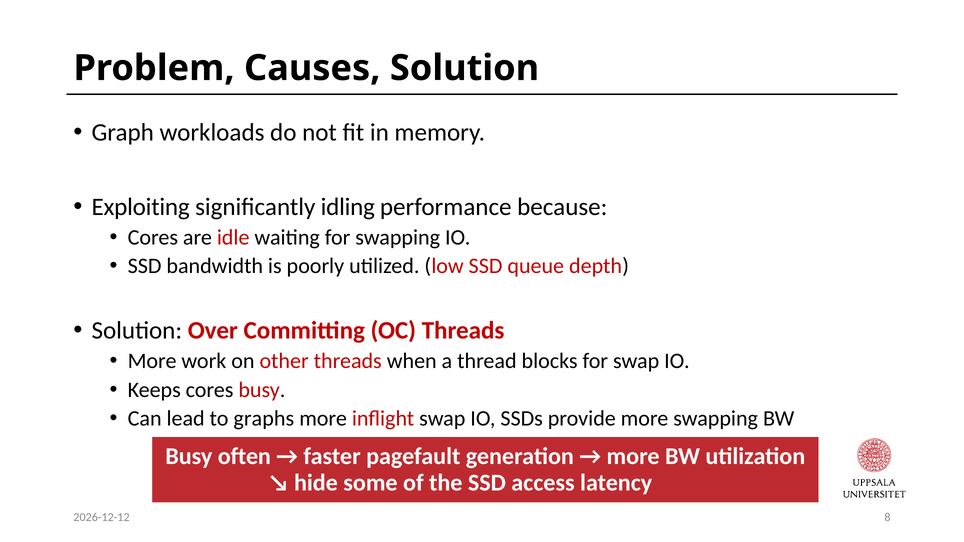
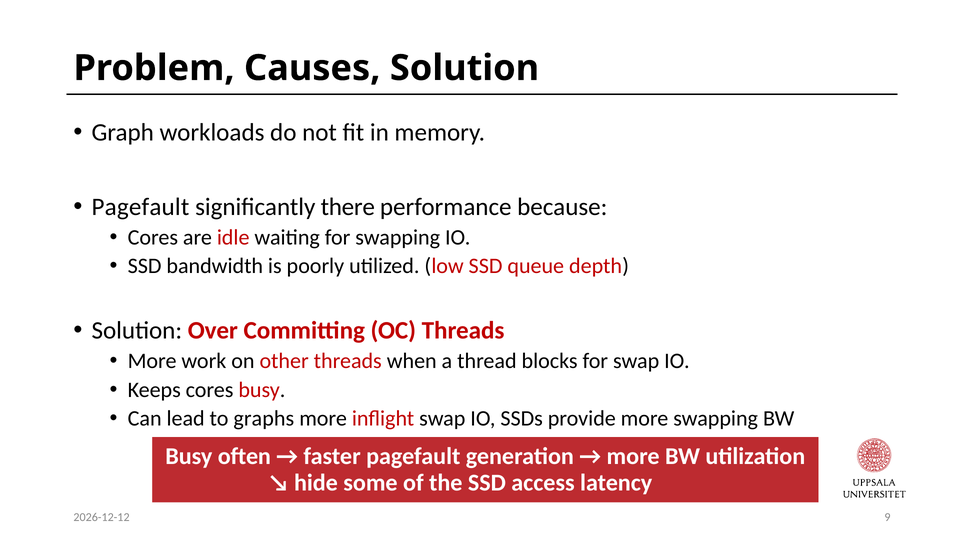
Exploiting: Exploiting -> Pagefault (140, 207)
idling: idling -> there (348, 207)
8: 8 -> 9 (888, 518)
